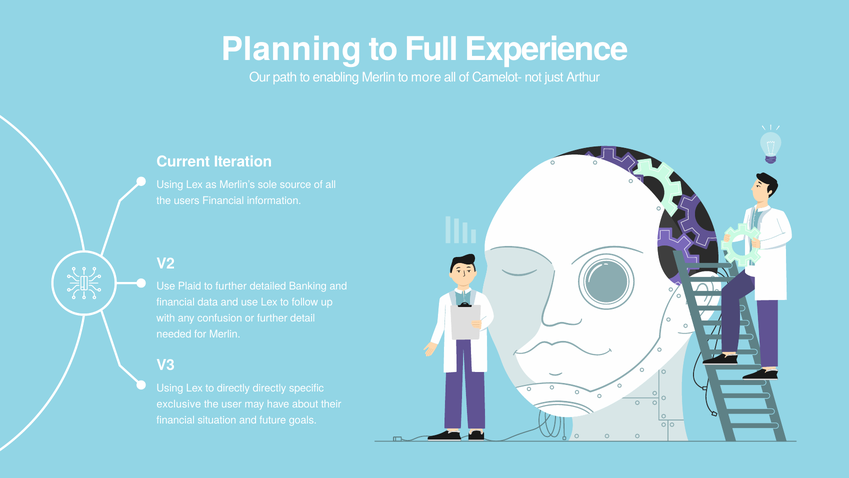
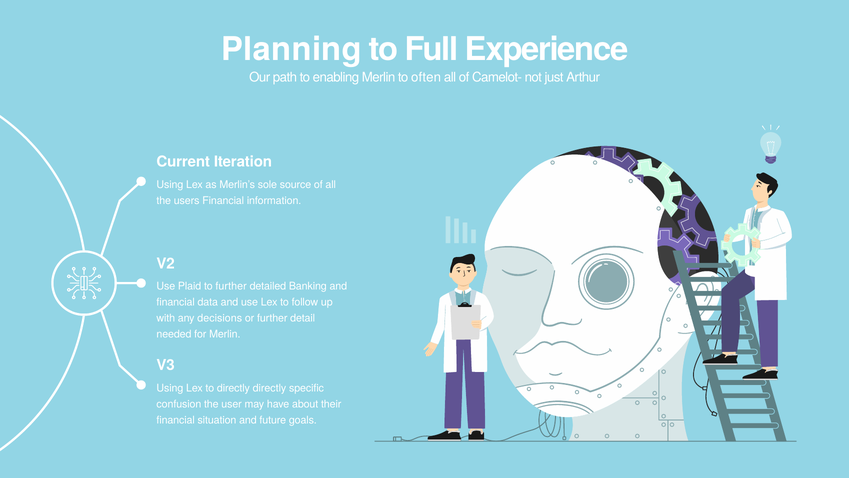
more: more -> often (426, 77)
confusion: confusion -> decisions (220, 318)
exclusive: exclusive -> confusion (179, 404)
